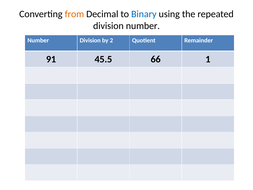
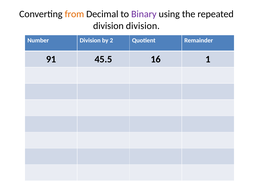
Binary colour: blue -> purple (144, 14)
division number: number -> division (143, 26)
66: 66 -> 16 (156, 59)
